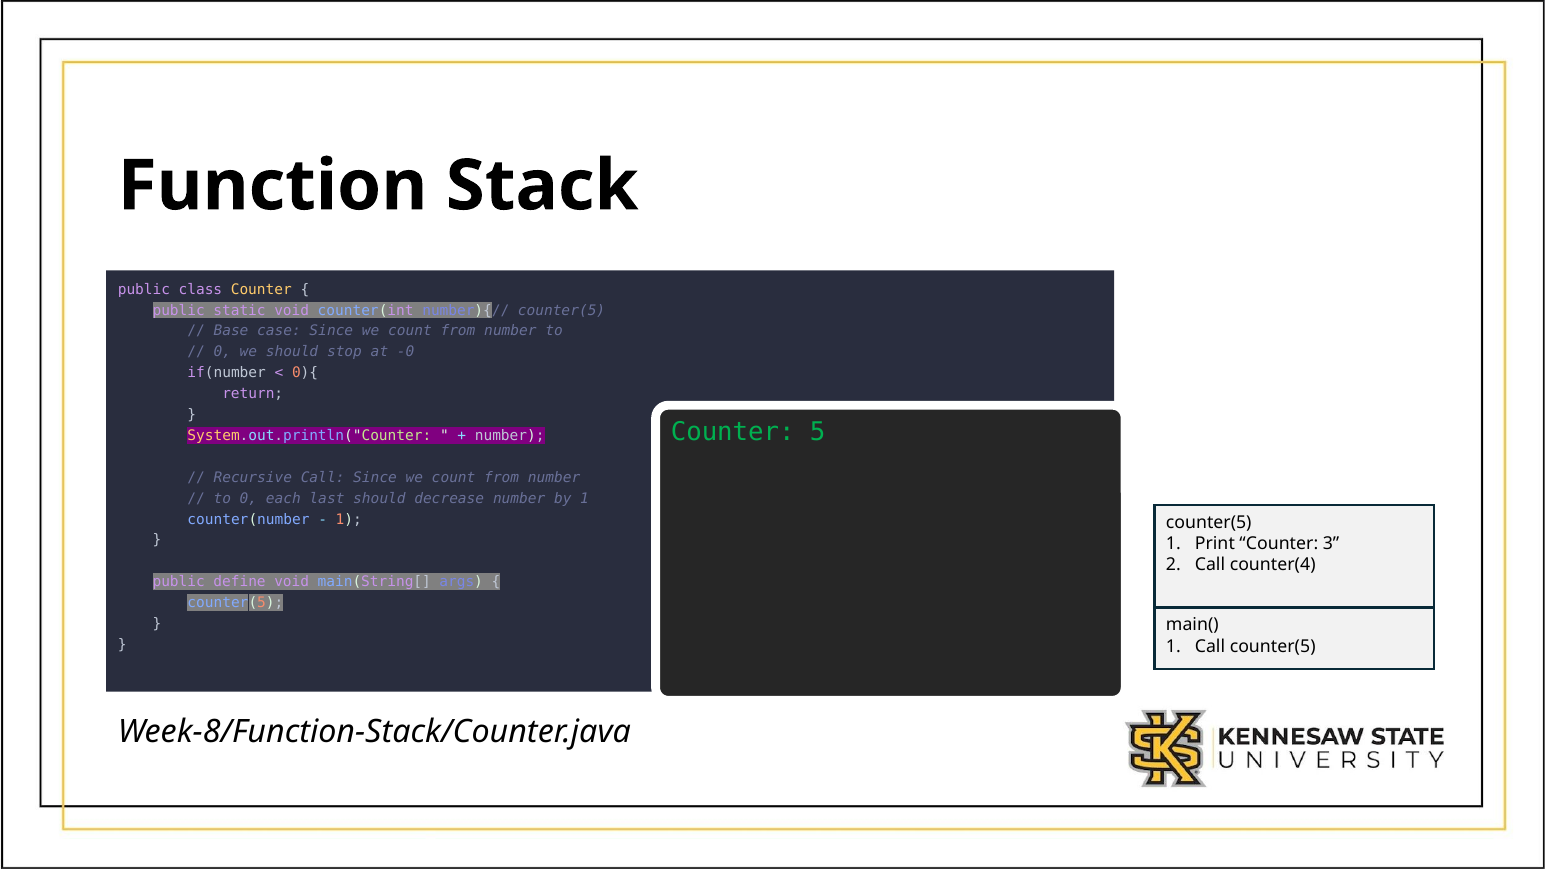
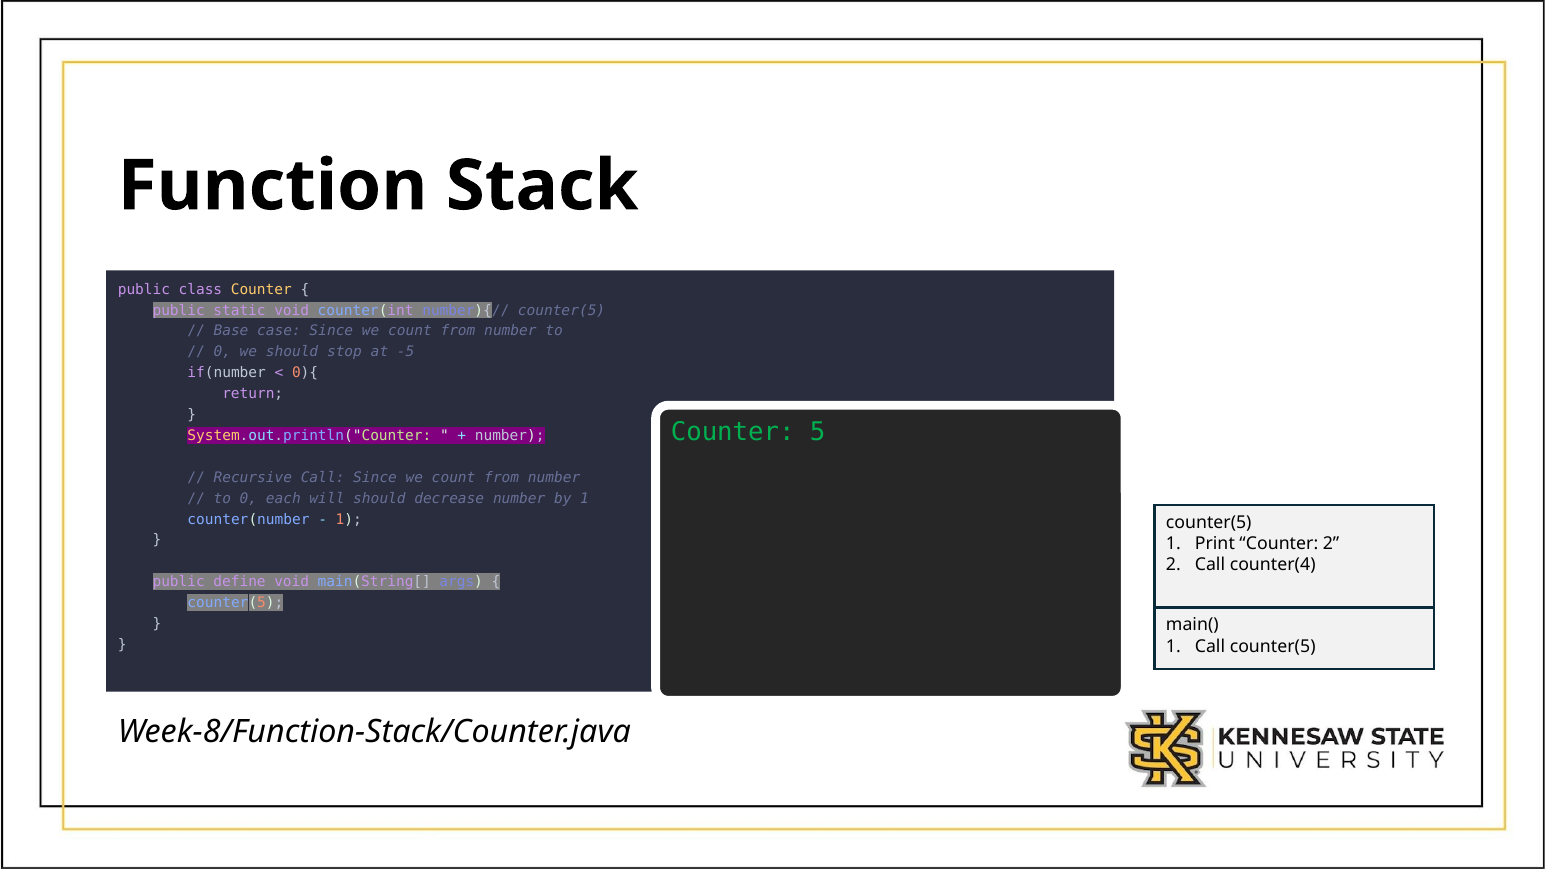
-0: -0 -> -5 (406, 352)
last: last -> will (327, 498)
Counter 3: 3 -> 2 (1331, 544)
